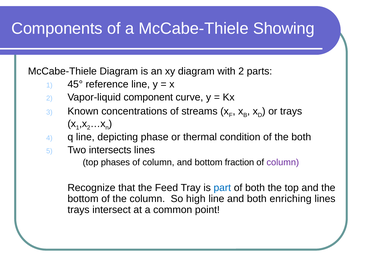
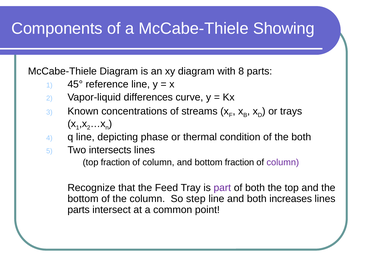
with 2: 2 -> 8 (241, 71)
component: component -> differences (148, 97)
top phases: phases -> fraction (115, 162)
part colour: blue -> purple (222, 188)
high: high -> step (196, 199)
enriching: enriching -> increases (291, 199)
trays: trays -> parts (79, 210)
